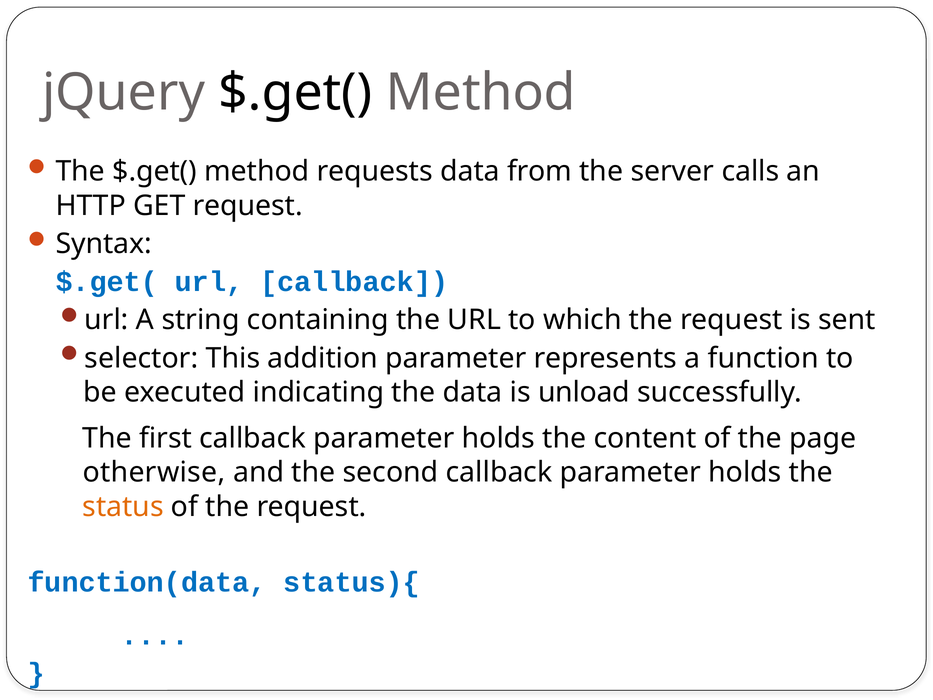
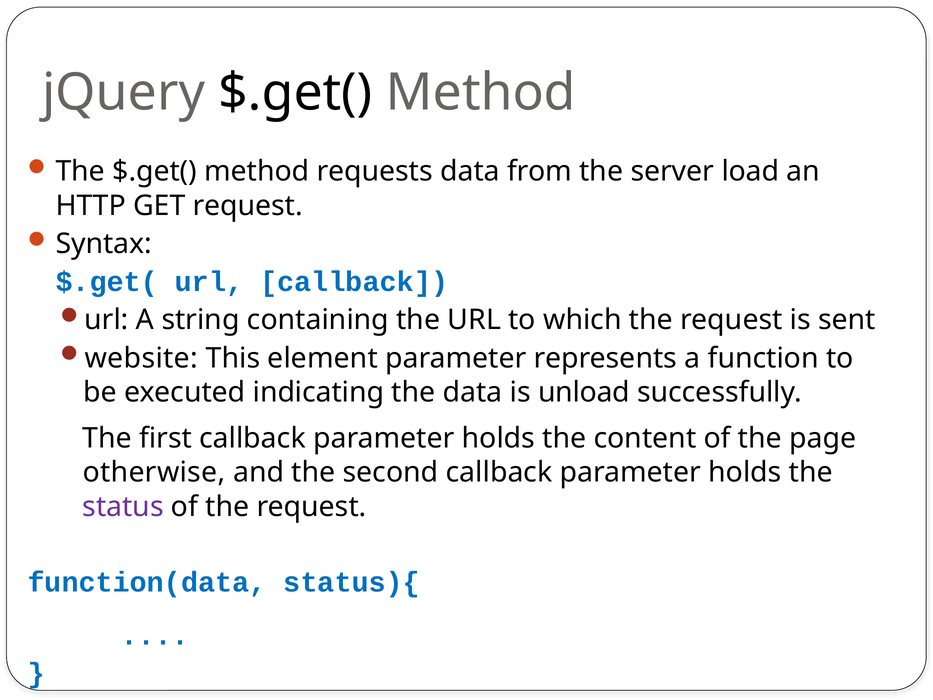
calls: calls -> load (750, 171)
selector: selector -> website (141, 358)
addition: addition -> element (323, 358)
status colour: orange -> purple (123, 506)
